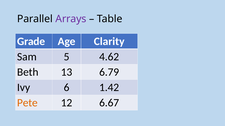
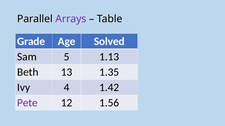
Clarity: Clarity -> Solved (109, 42)
4.62: 4.62 -> 1.13 (109, 57)
6.79: 6.79 -> 1.35 (109, 72)
6: 6 -> 4 (67, 88)
Pete colour: orange -> purple (27, 103)
6.67: 6.67 -> 1.56 (109, 103)
